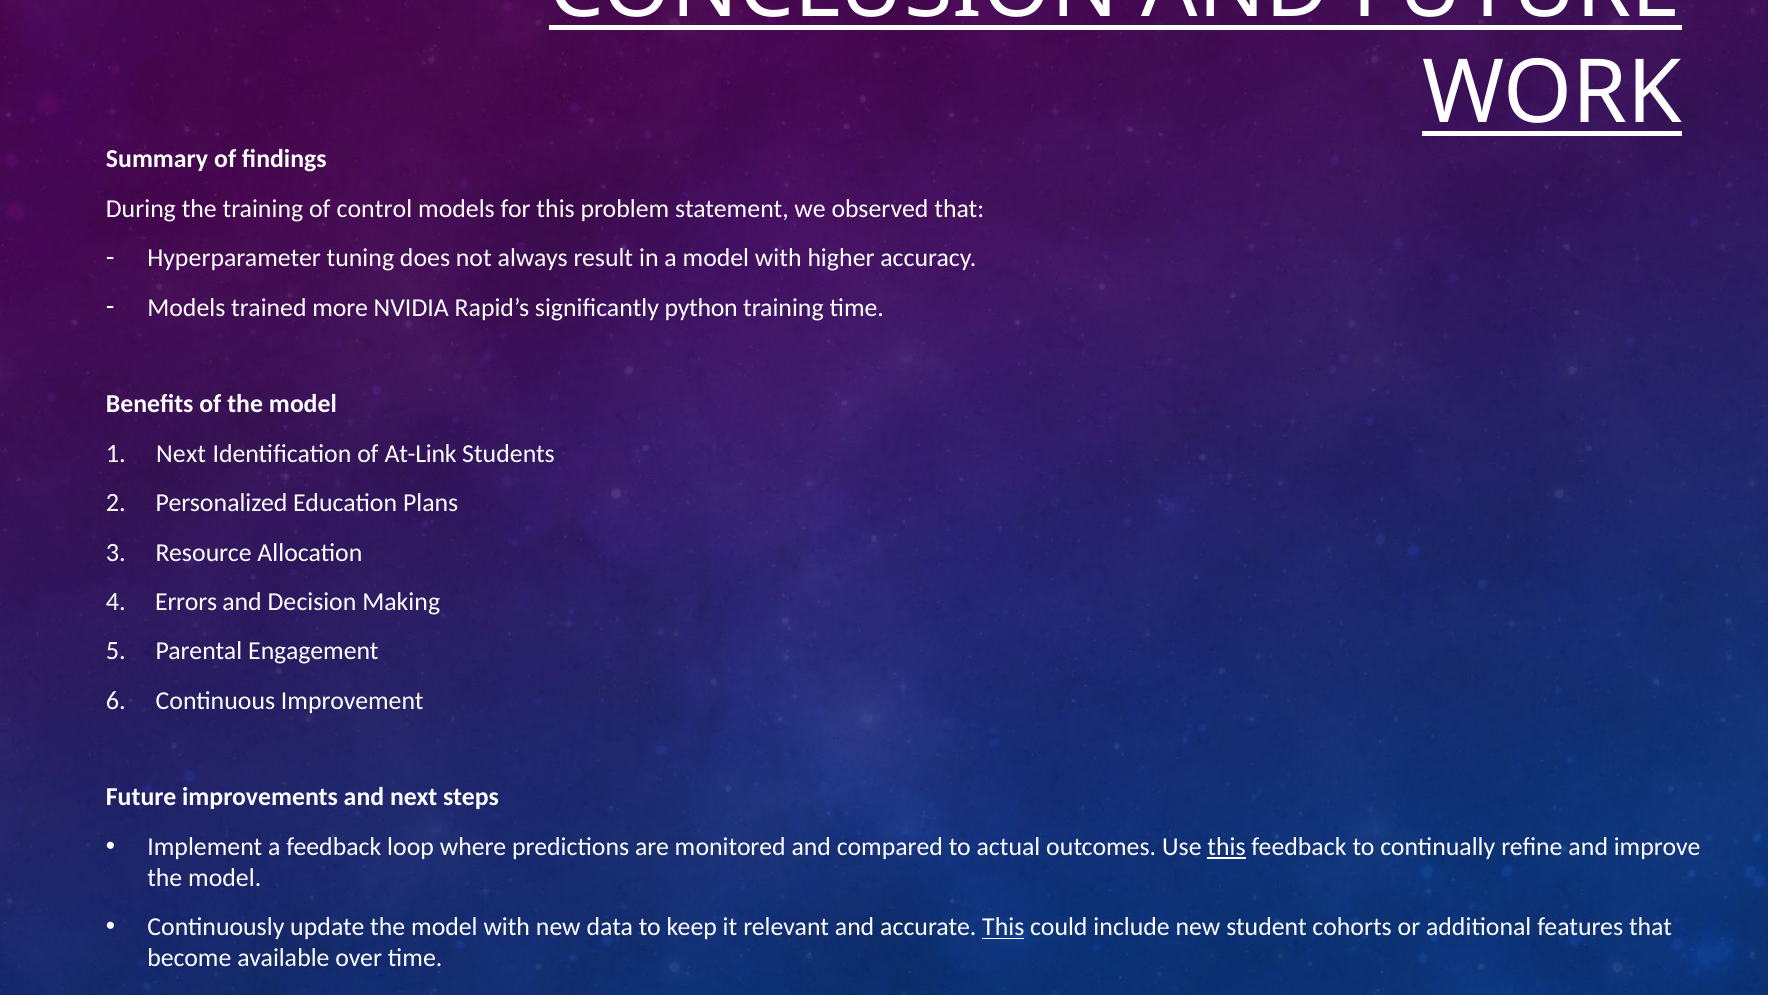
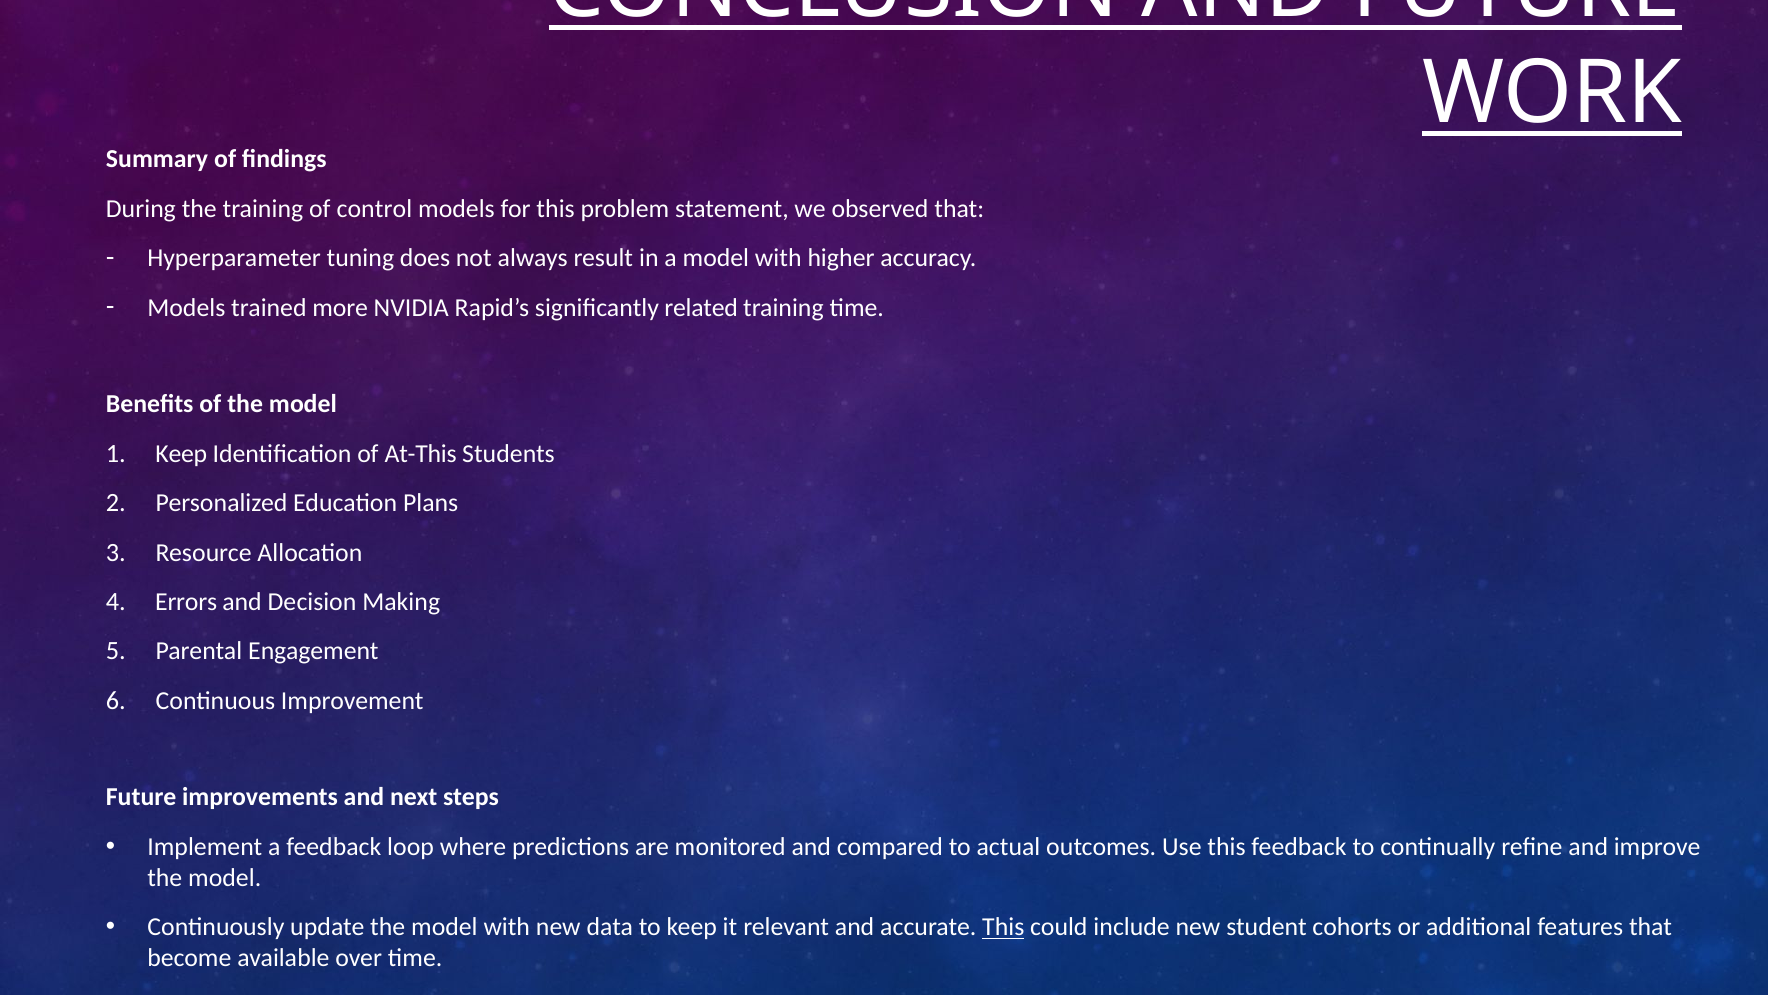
python: python -> related (701, 308)
Next: Next -> Keep (181, 453)
At-Link: At-Link -> At-This (421, 453)
this underline: present -> none (1227, 846)
